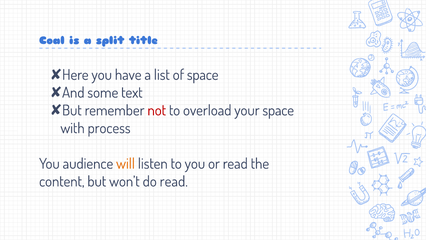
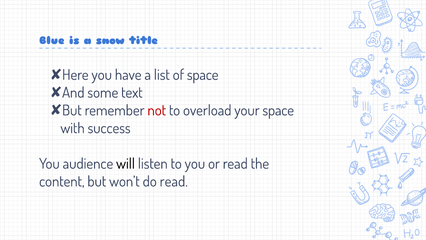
Coal: Coal -> Blue (52, 41)
split: split -> snow (110, 41)
process: process -> success (109, 128)
will colour: orange -> black (126, 164)
